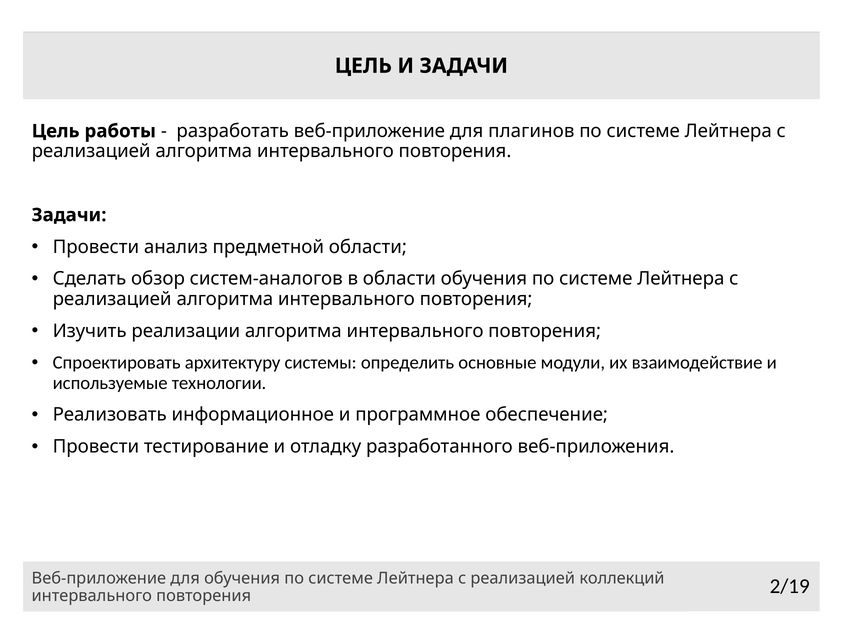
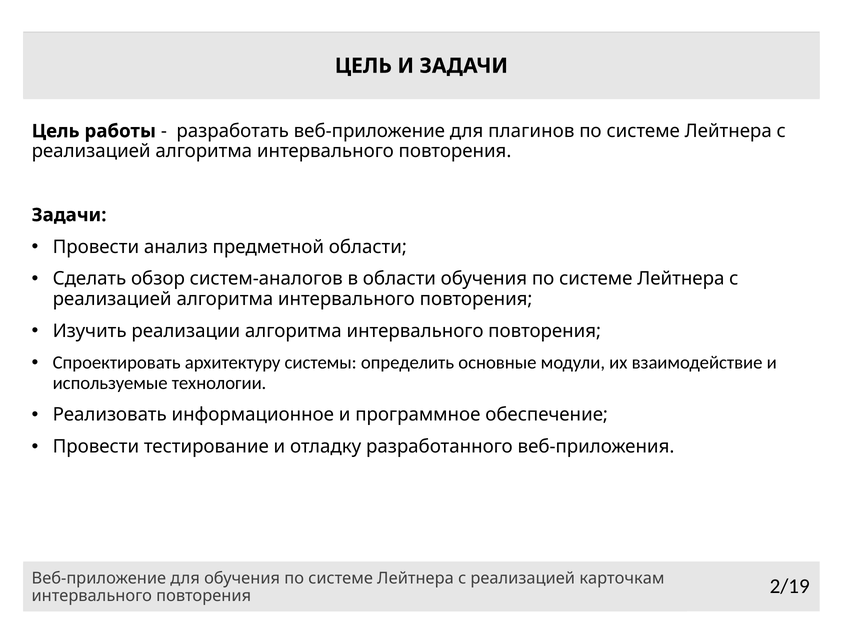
коллекций: коллекций -> карточкам (622, 579)
